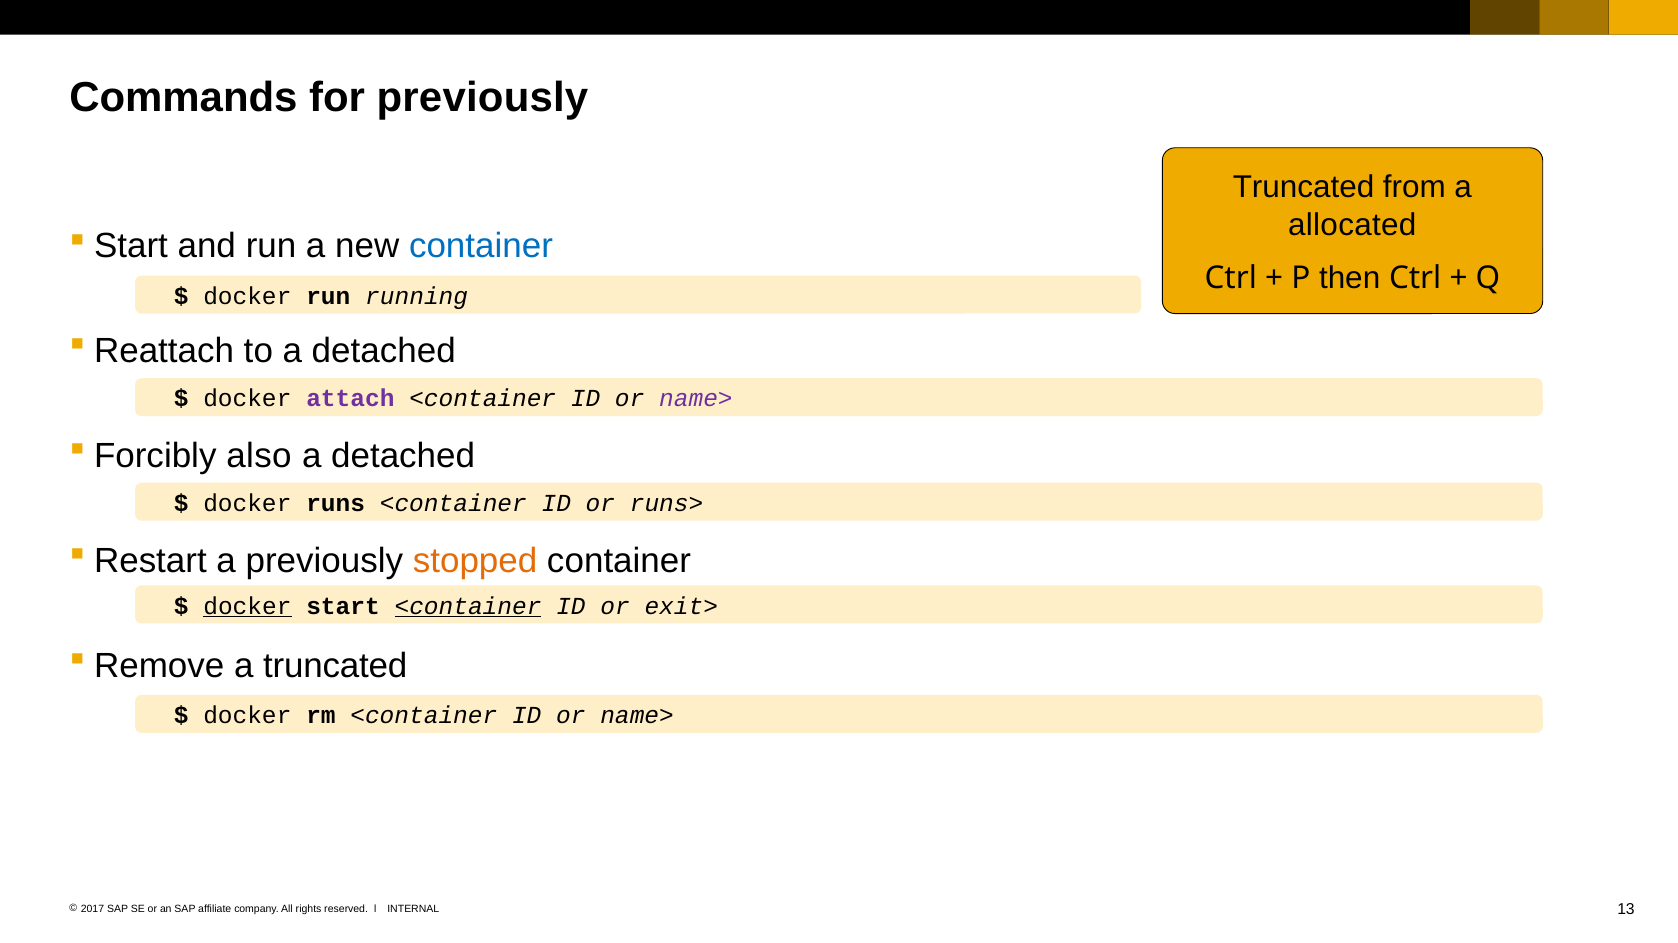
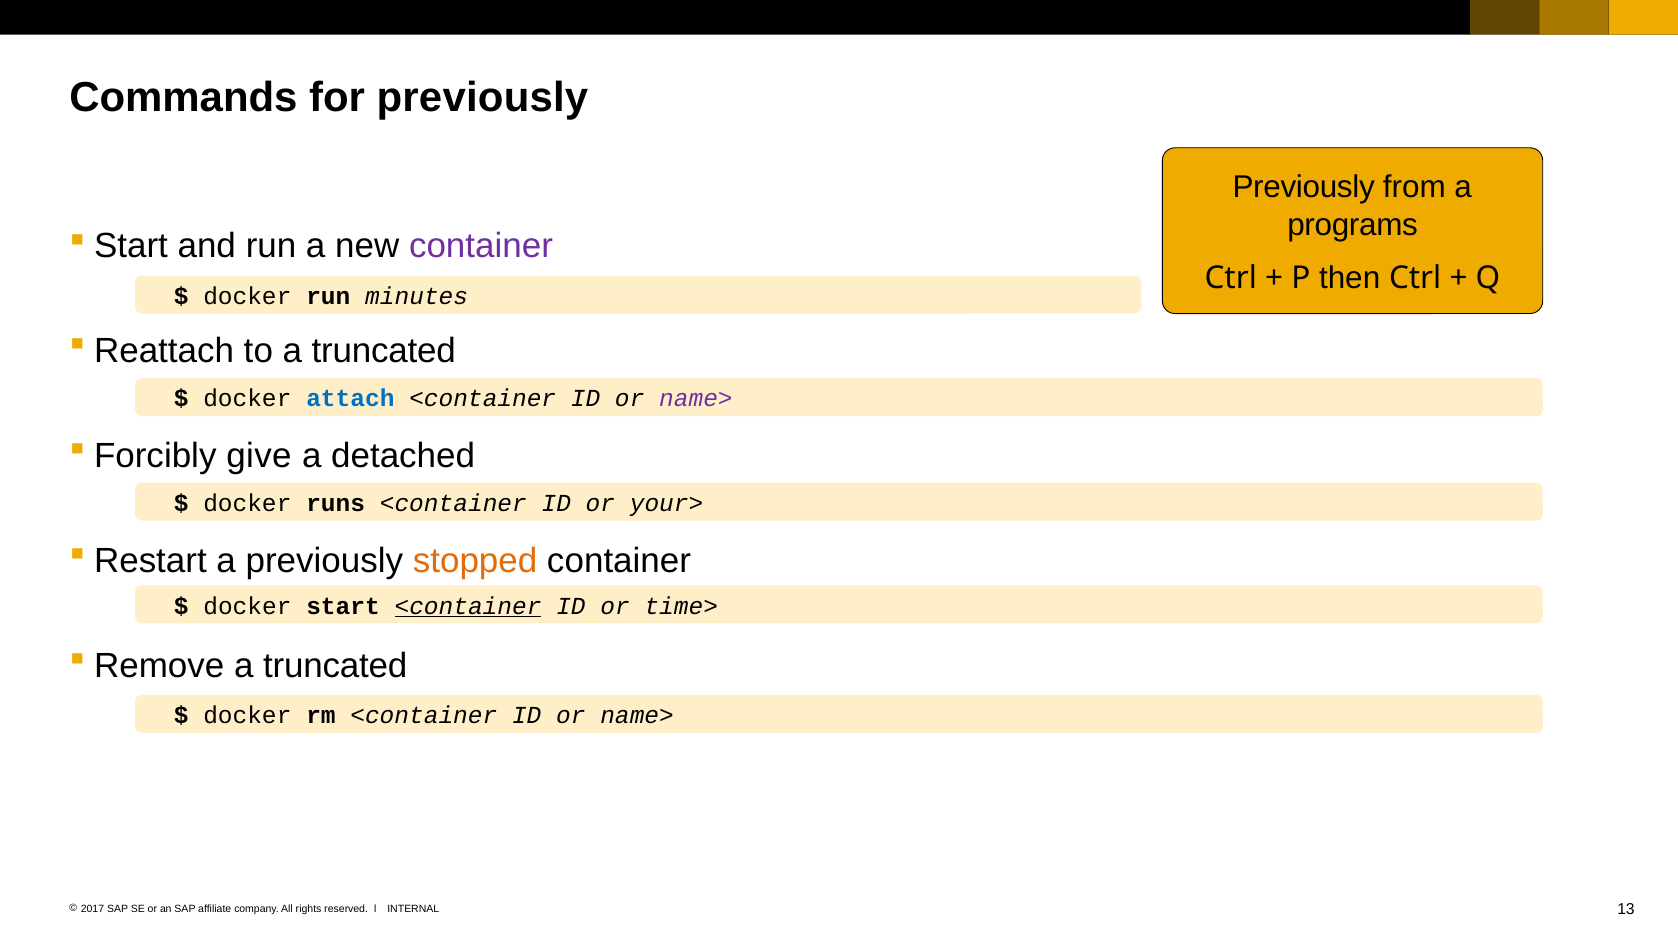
Truncated: Truncated -> Previously (1304, 187)
allocated: allocated -> programs (1353, 225)
container colour: blue -> purple (481, 246)
running: running -> minutes (417, 296)
to a detached: detached -> truncated (384, 351)
attach colour: purple -> blue (350, 399)
also: also -> give (259, 456)
runs>: runs> -> your> (667, 504)
docker underline: present -> none (247, 606)
exit>: exit> -> time> (681, 606)
